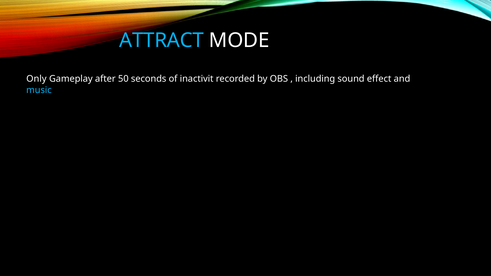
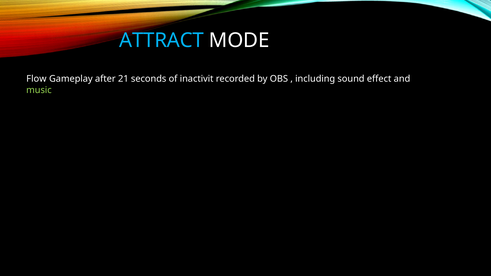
Only: Only -> Flow (36, 79)
50: 50 -> 21 (123, 79)
music colour: light blue -> light green (39, 90)
